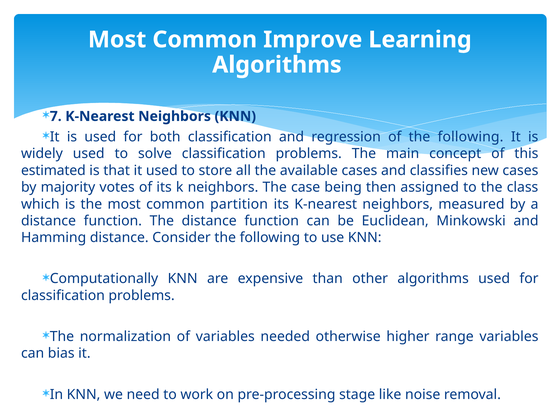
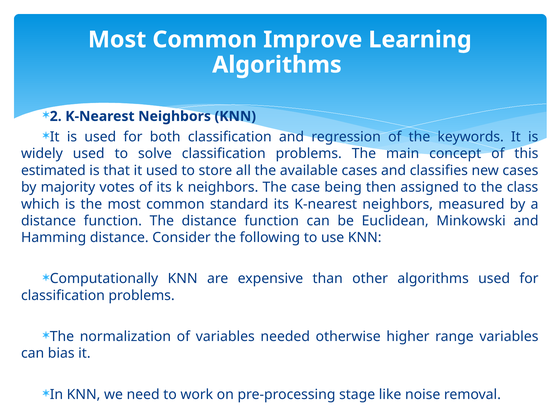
7: 7 -> 2 (56, 116)
of the following: following -> keywords (471, 137)
partition: partition -> standard (239, 204)
